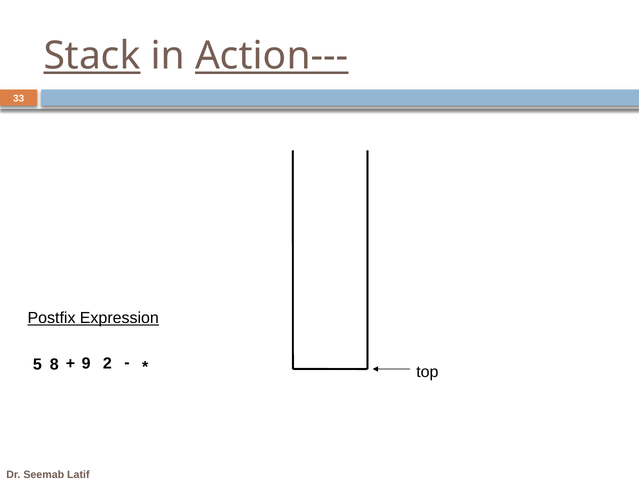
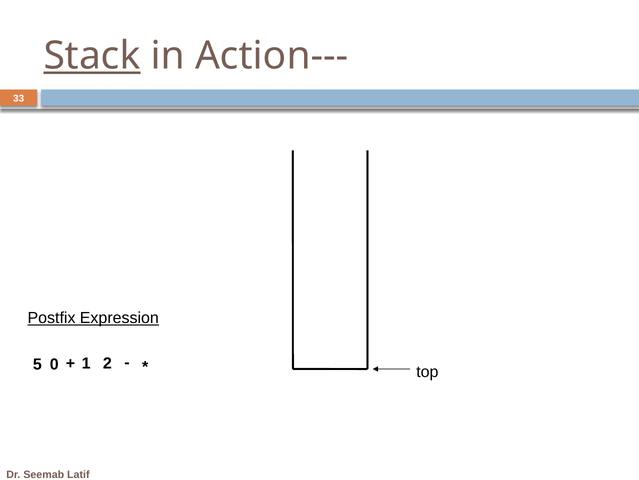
Action--- underline: present -> none (272, 56)
8: 8 -> 0 (54, 364)
9: 9 -> 1 (86, 363)
